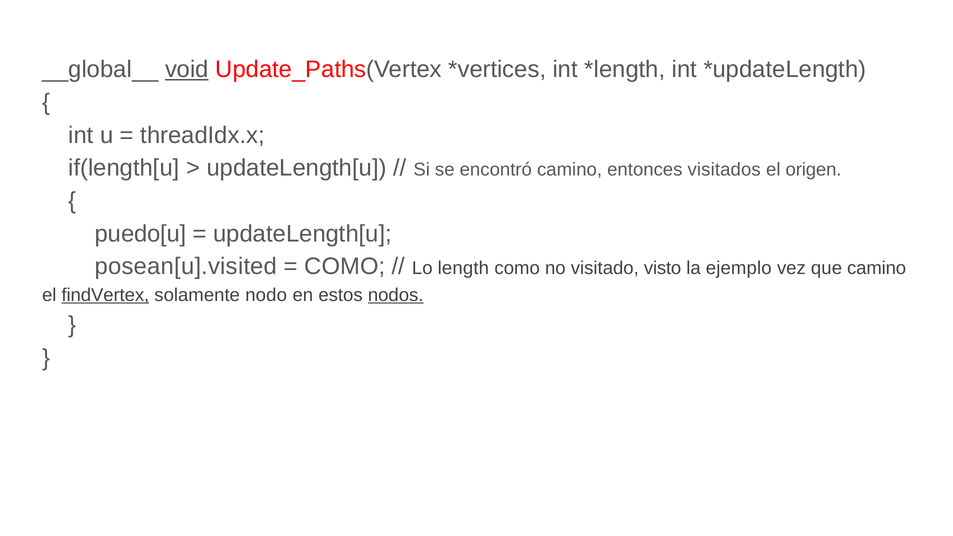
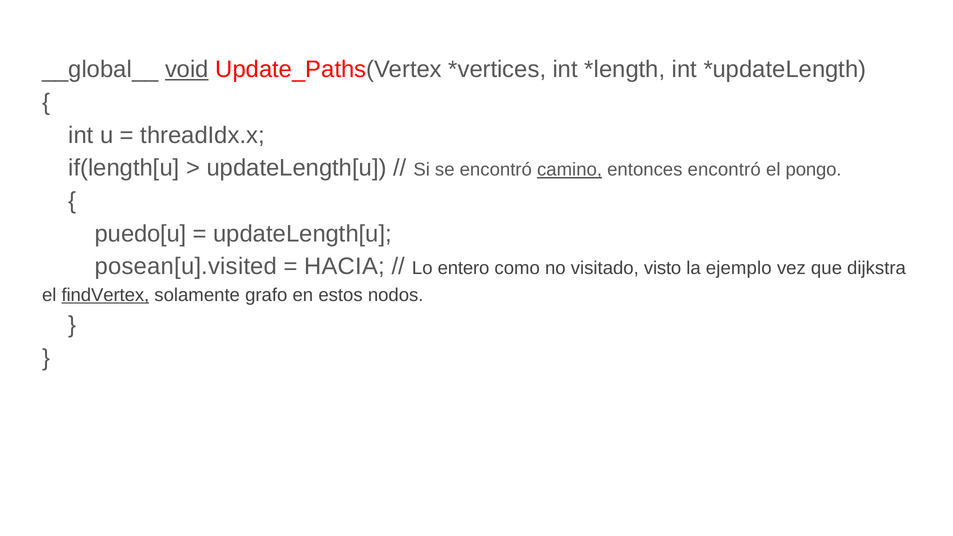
camino underline: none -> present (570, 170)
entonces visitados: visitados -> encontró (724, 170)
origen: origen -> pongo (814, 170)
COMO: COMO -> HACIA (345, 267)
length: length -> entero (464, 268)
que camino: camino -> dijkstra (877, 268)
nodo: nodo -> grafo (266, 295)
nodos underline: present -> none (396, 295)
